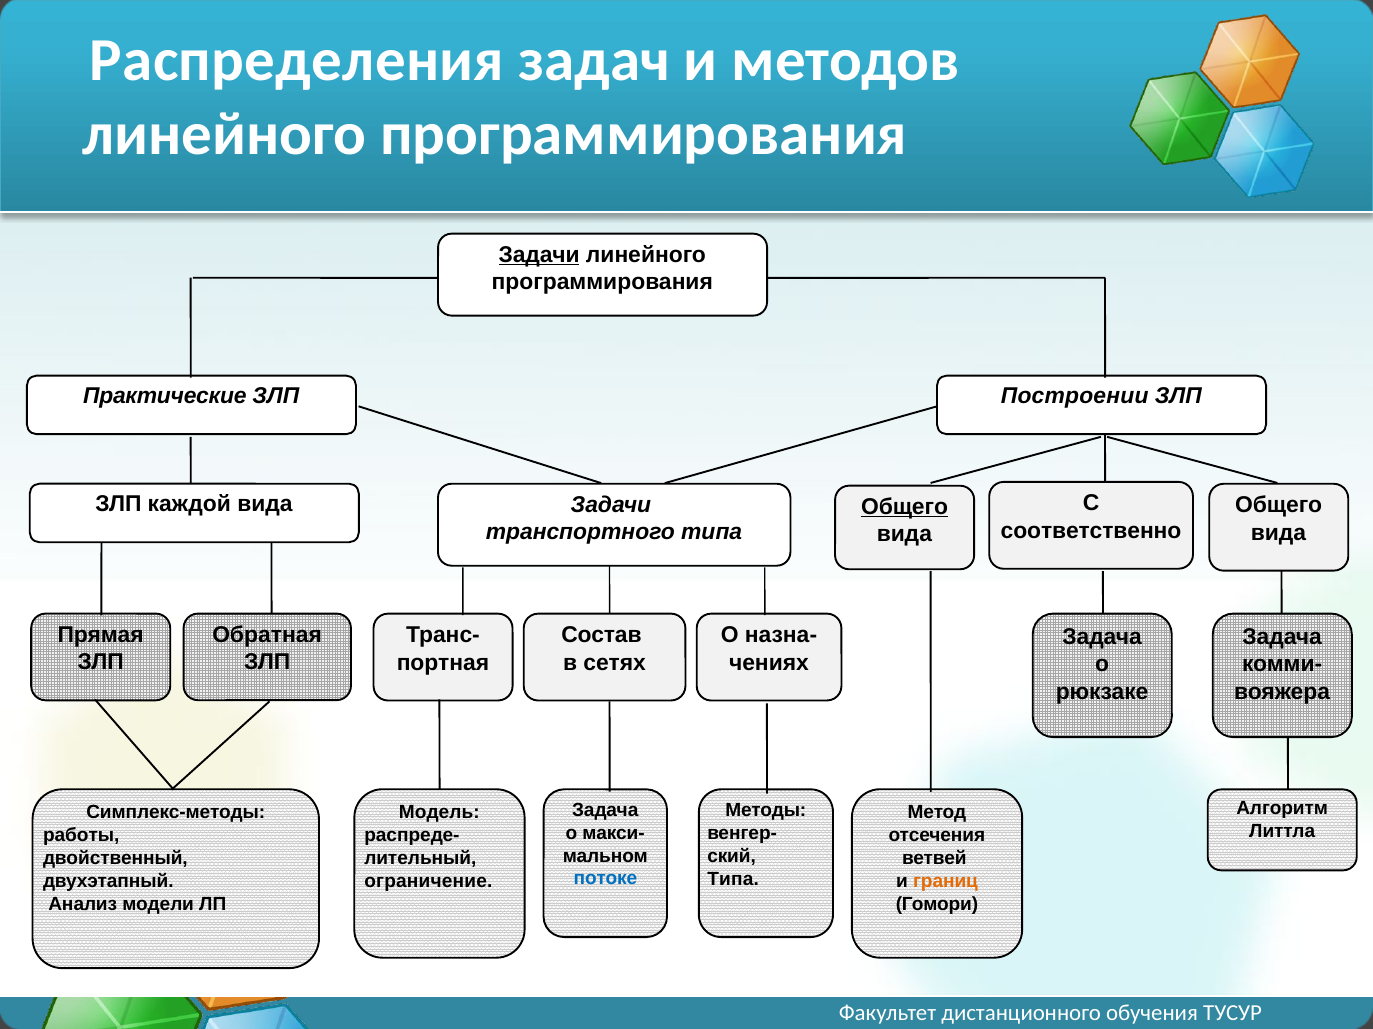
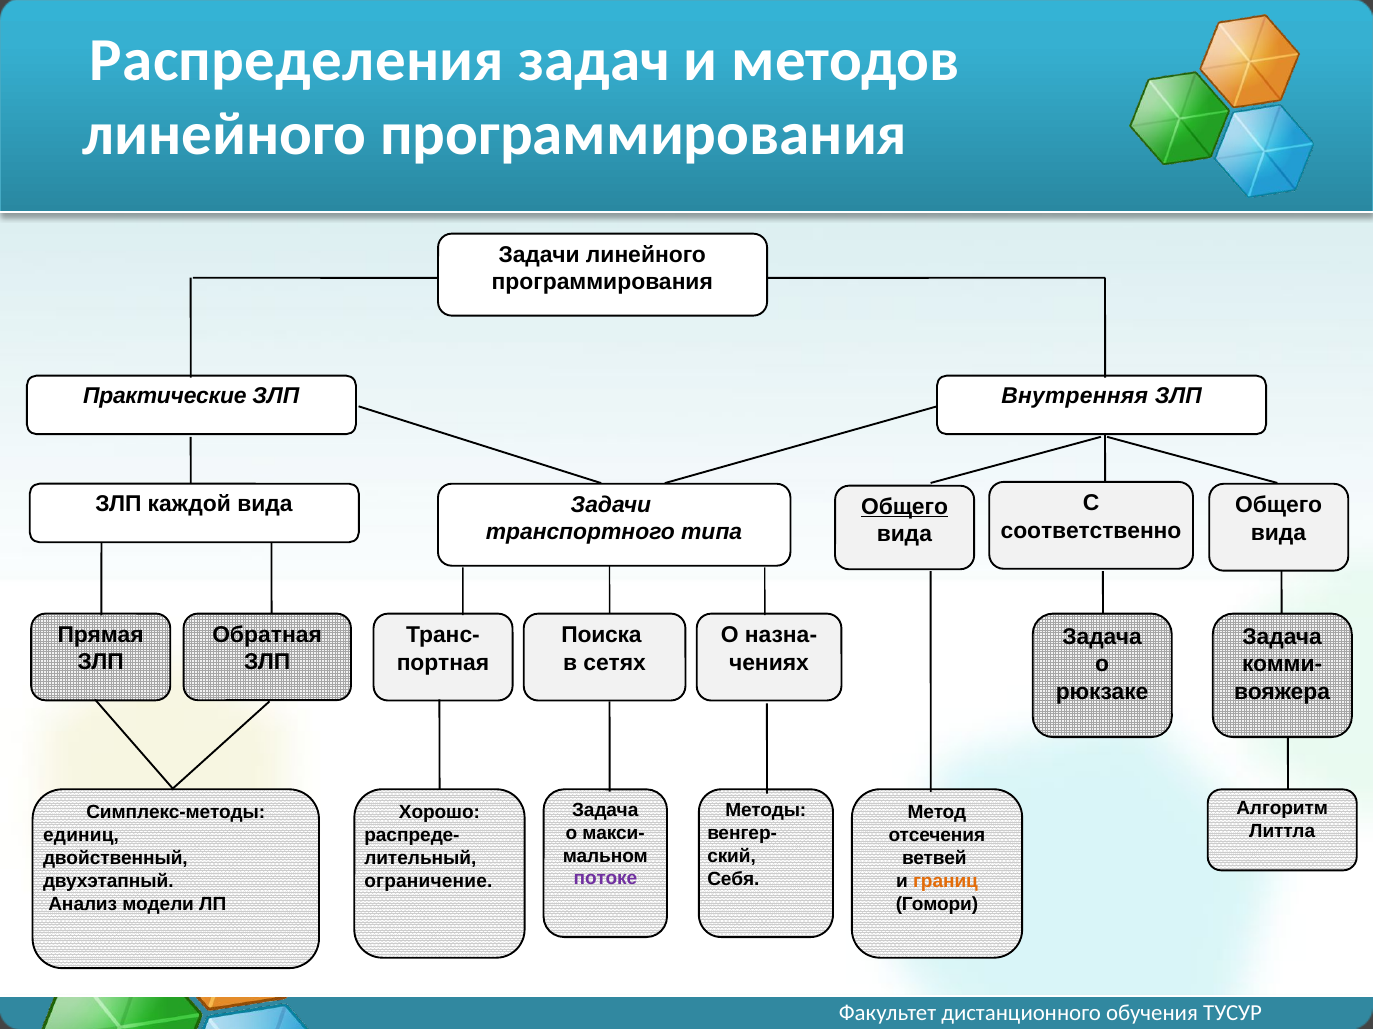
Задачи underline: present -> none (539, 255)
Построении: Построении -> Внутренняя (1075, 396)
Состав: Состав -> Поиска (601, 635)
Модель: Модель -> Хорошо (439, 813)
работы: работы -> единиц (81, 836)
потоке colour: blue -> purple (605, 879)
Типа: Типа -> Себя (733, 880)
